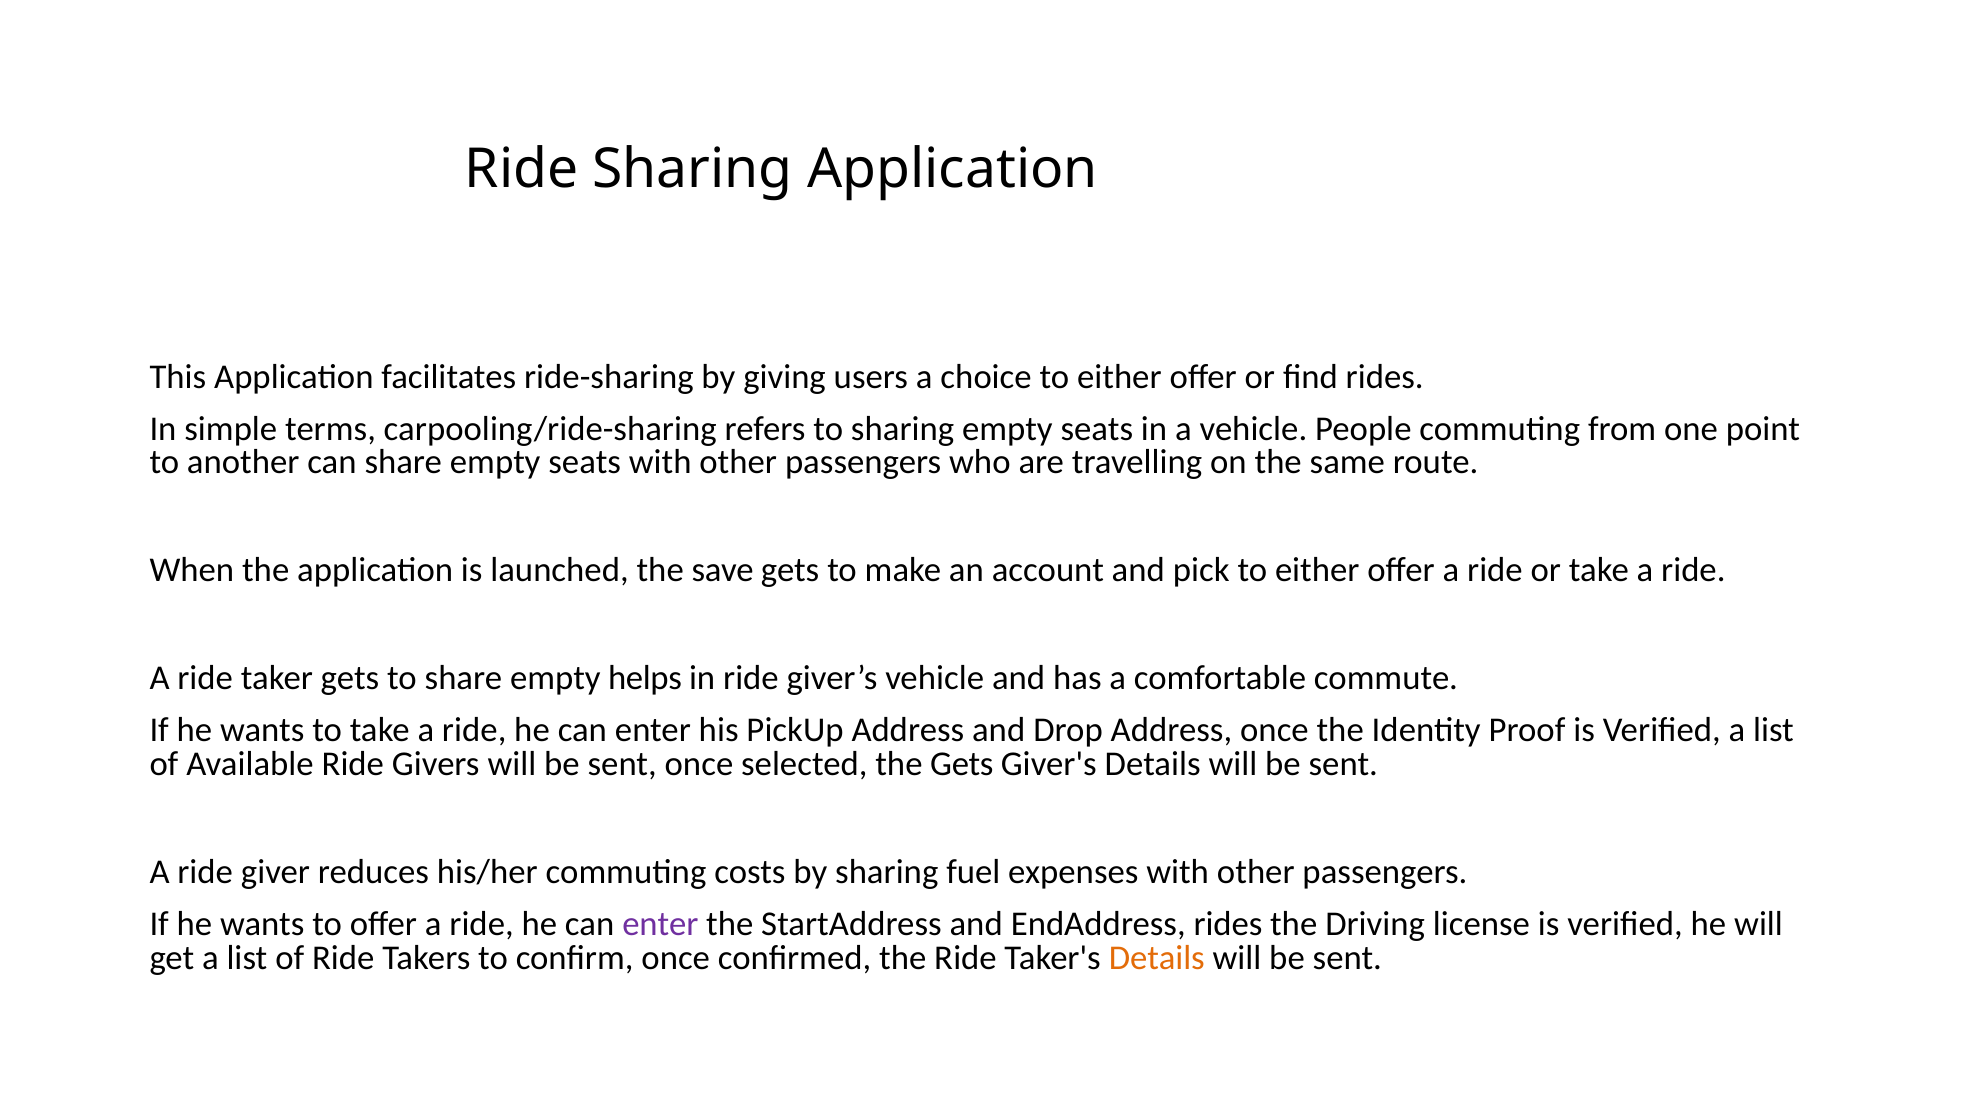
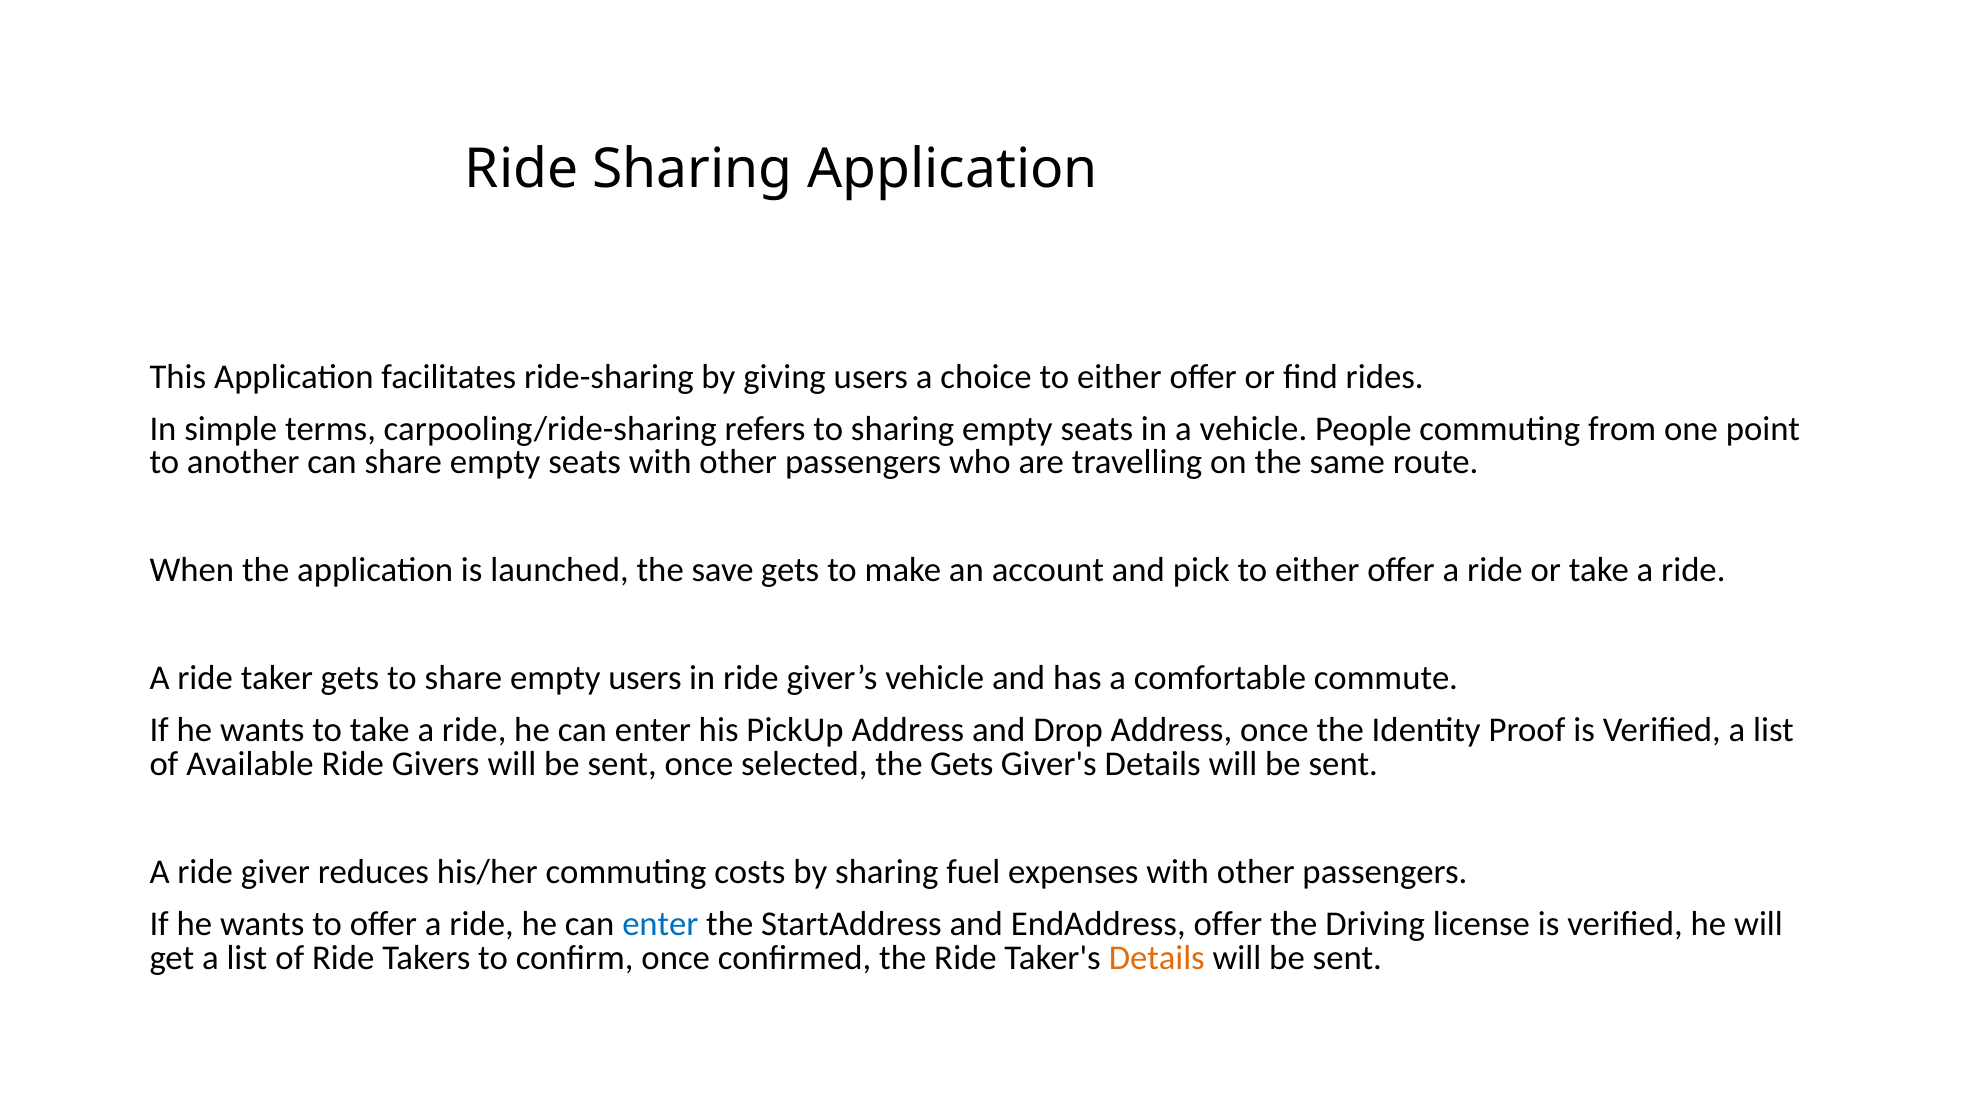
empty helps: helps -> users (645, 678)
enter colour: purple -> blue (660, 924)
EndAddress rides: rides -> offer (1228, 924)
